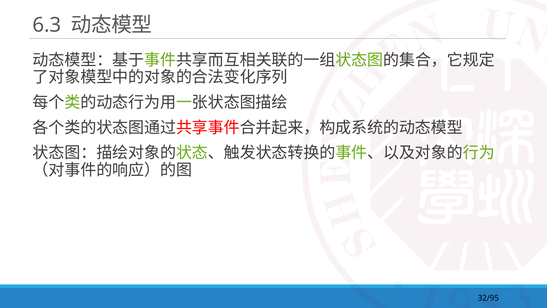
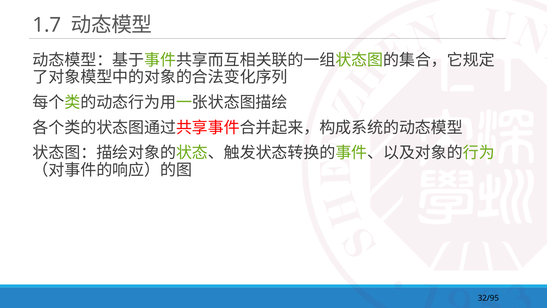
6.3: 6.3 -> 1.7 (47, 25)
